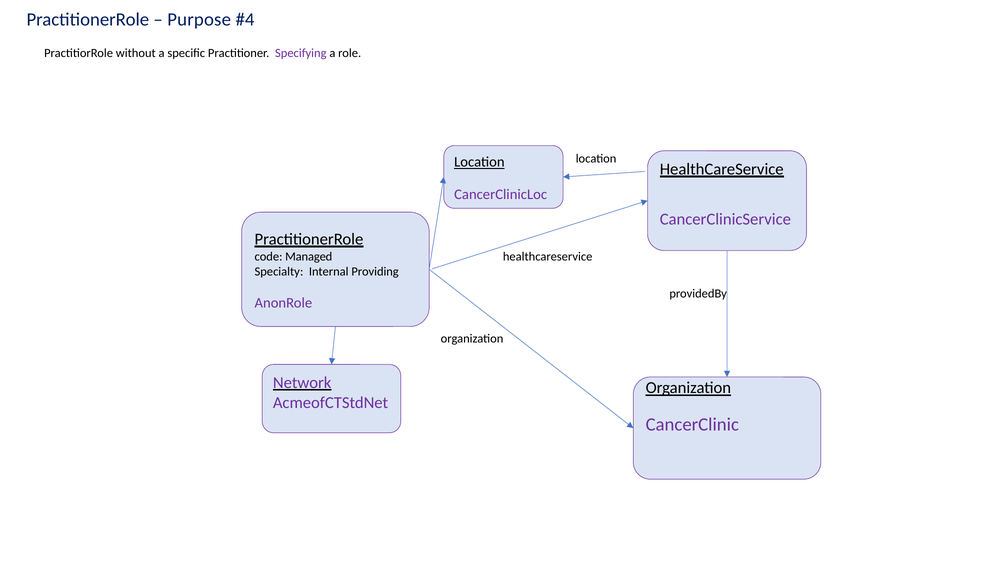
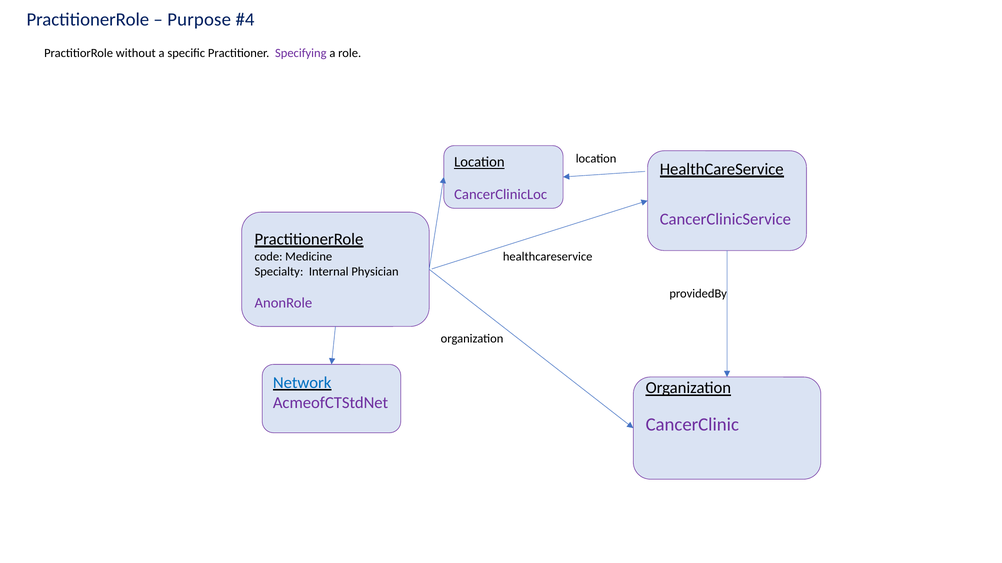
Managed: Managed -> Medicine (309, 257)
Providing: Providing -> Physician (375, 272)
Network colour: purple -> blue (302, 383)
